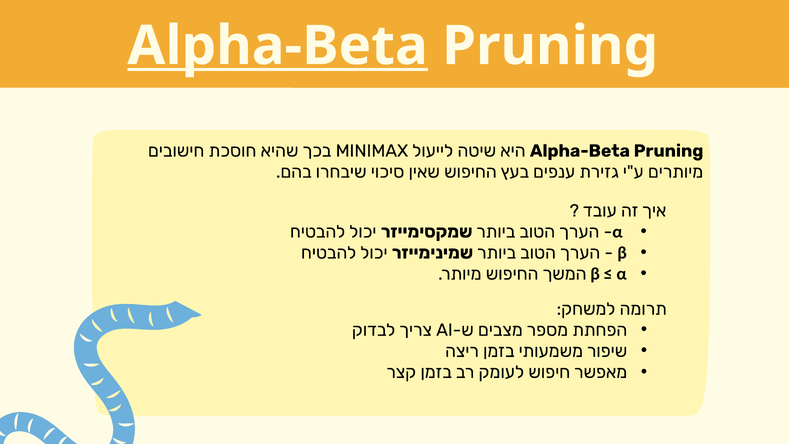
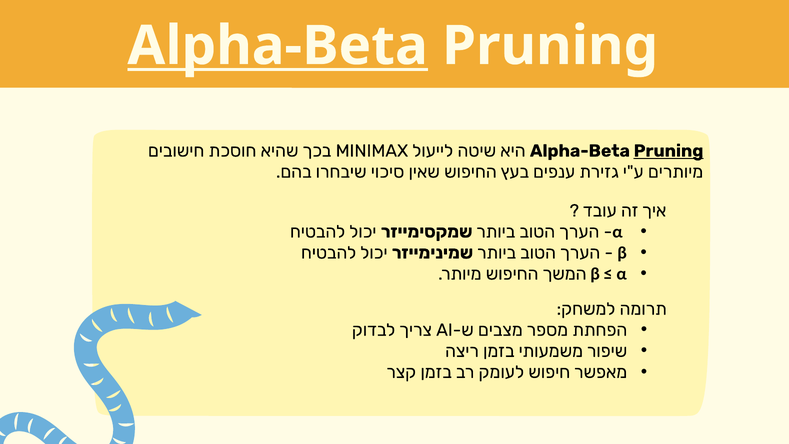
Pruning underline: none -> present (669, 151)
